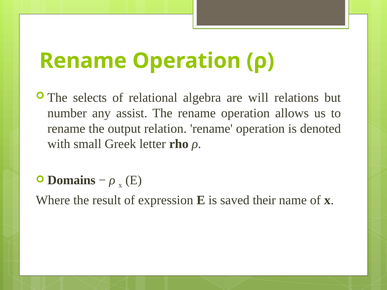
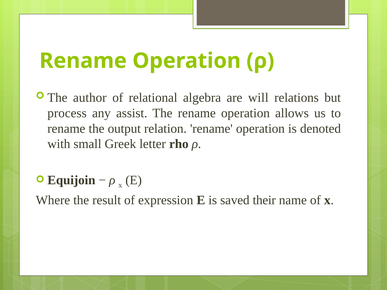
selects: selects -> author (90, 98)
number: number -> process (67, 113)
Domains: Domains -> Equijoin (71, 180)
